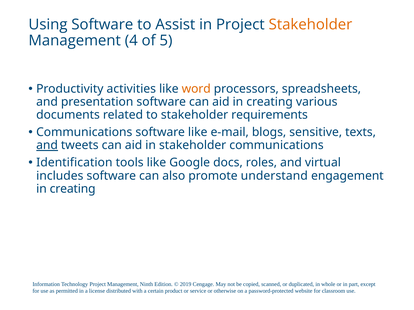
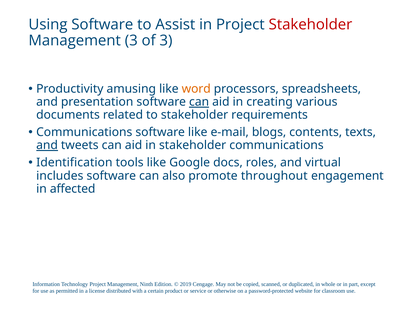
Stakeholder colour: orange -> red (310, 25)
Management 4: 4 -> 3 (131, 41)
of 5: 5 -> 3 (166, 41)
activities: activities -> amusing (131, 89)
can underline: none -> present (199, 102)
sensitive: sensitive -> contents (316, 133)
understand: understand -> throughout (274, 176)
creating: creating -> affected (73, 189)
